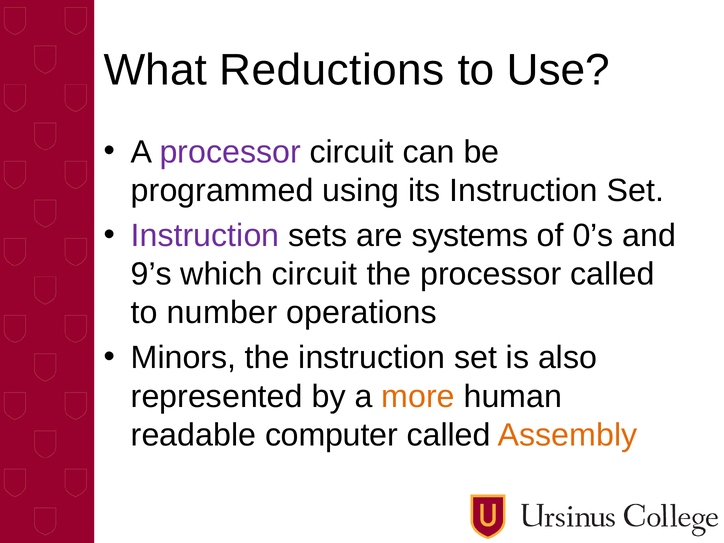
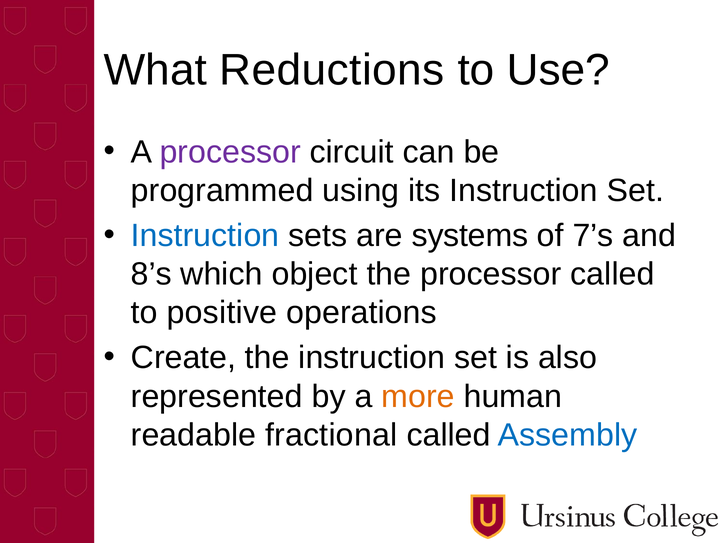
Instruction colour: purple -> blue (205, 236)
0’s: 0’s -> 7’s (593, 236)
9’s: 9’s -> 8’s (151, 274)
which circuit: circuit -> object (315, 274)
number: number -> positive (222, 313)
Minors: Minors -> Create (183, 358)
computer: computer -> fractional (331, 435)
Assembly colour: orange -> blue (568, 435)
